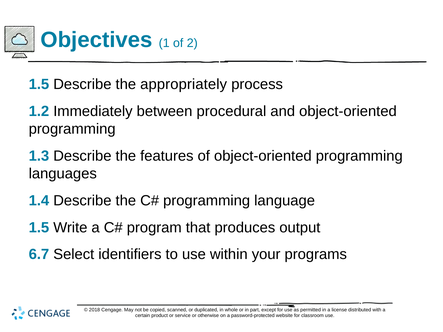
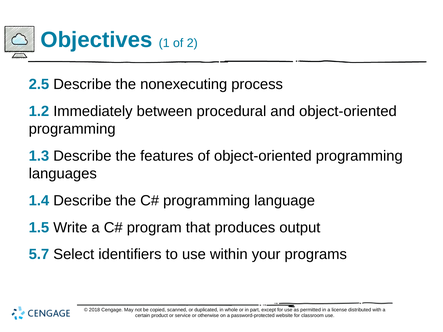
1.5: 1.5 -> 2.5 (39, 84)
appropriately: appropriately -> nonexecuting (184, 84)
6.7: 6.7 -> 5.7 (39, 255)
